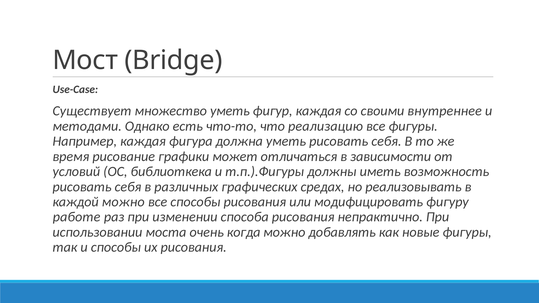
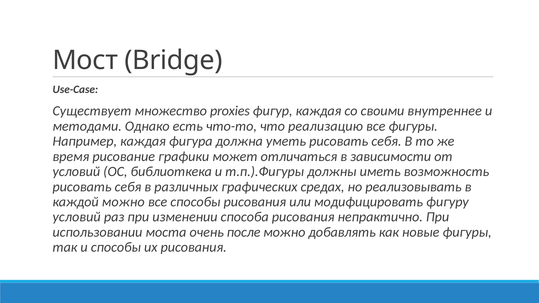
множество уметь: уметь -> proxies (230, 111)
работе: работе -> условий (77, 217)
когда: когда -> после (244, 232)
